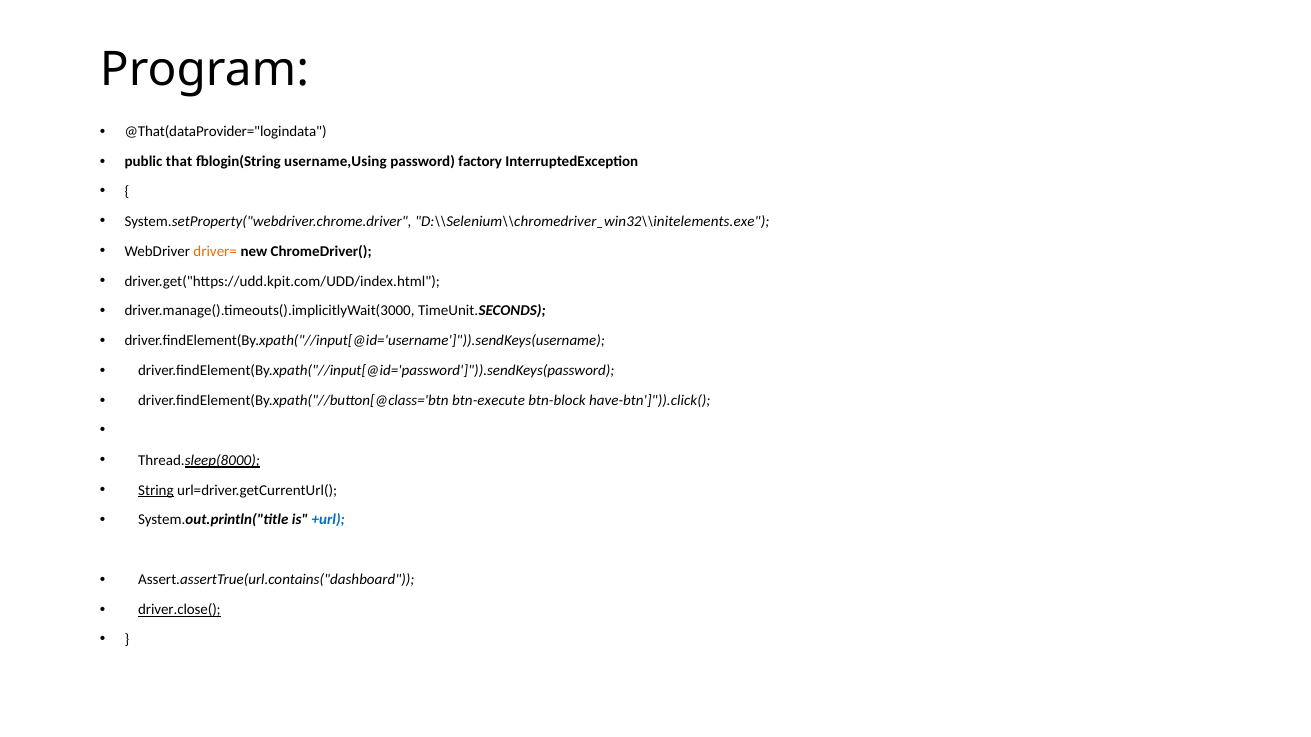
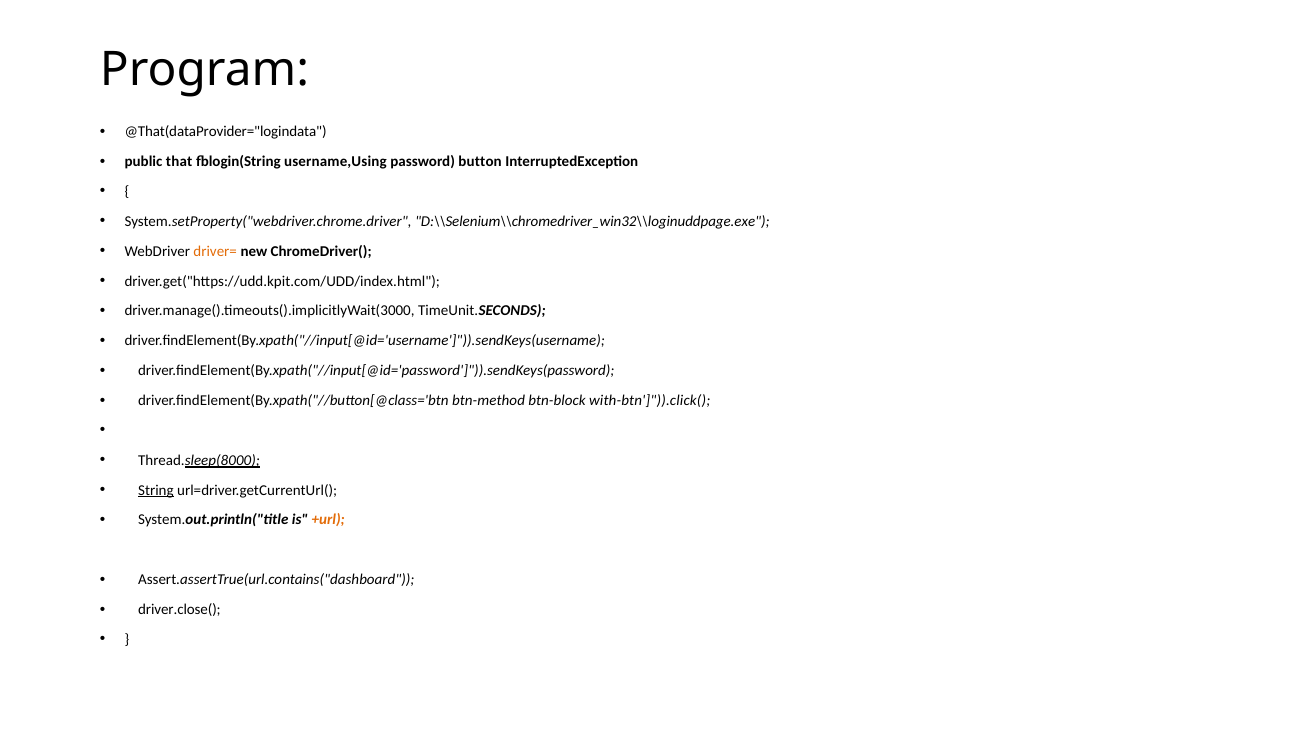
factory: factory -> button (480, 162)
D:\\Selenium\\chromedriver_win32\\initelements.exe: D:\\Selenium\\chromedriver_win32\\initelements.exe -> D:\\Selenium\\chromedriver_win32\\loginuddpage.exe (592, 221)
btn-execute: btn-execute -> btn-method (489, 401)
have-btn']")).click(: have-btn']")).click( -> with-btn']")).click( (650, 401)
+url colour: blue -> orange (328, 520)
driver.close( underline: present -> none (179, 610)
